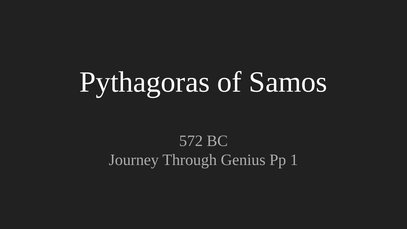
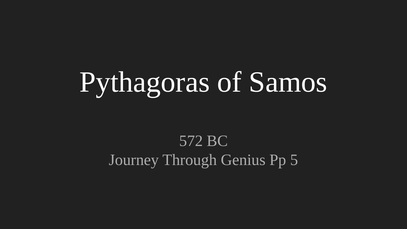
1: 1 -> 5 (294, 160)
